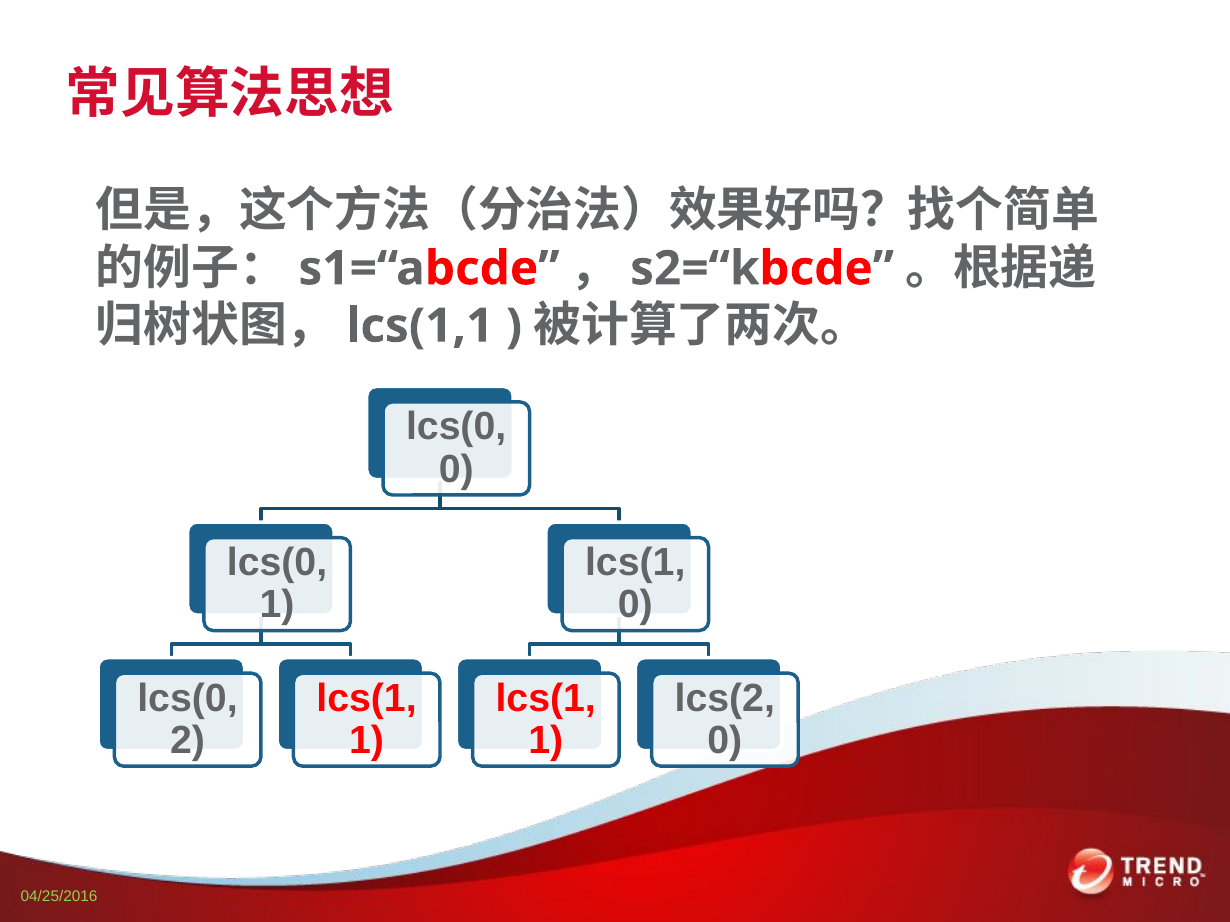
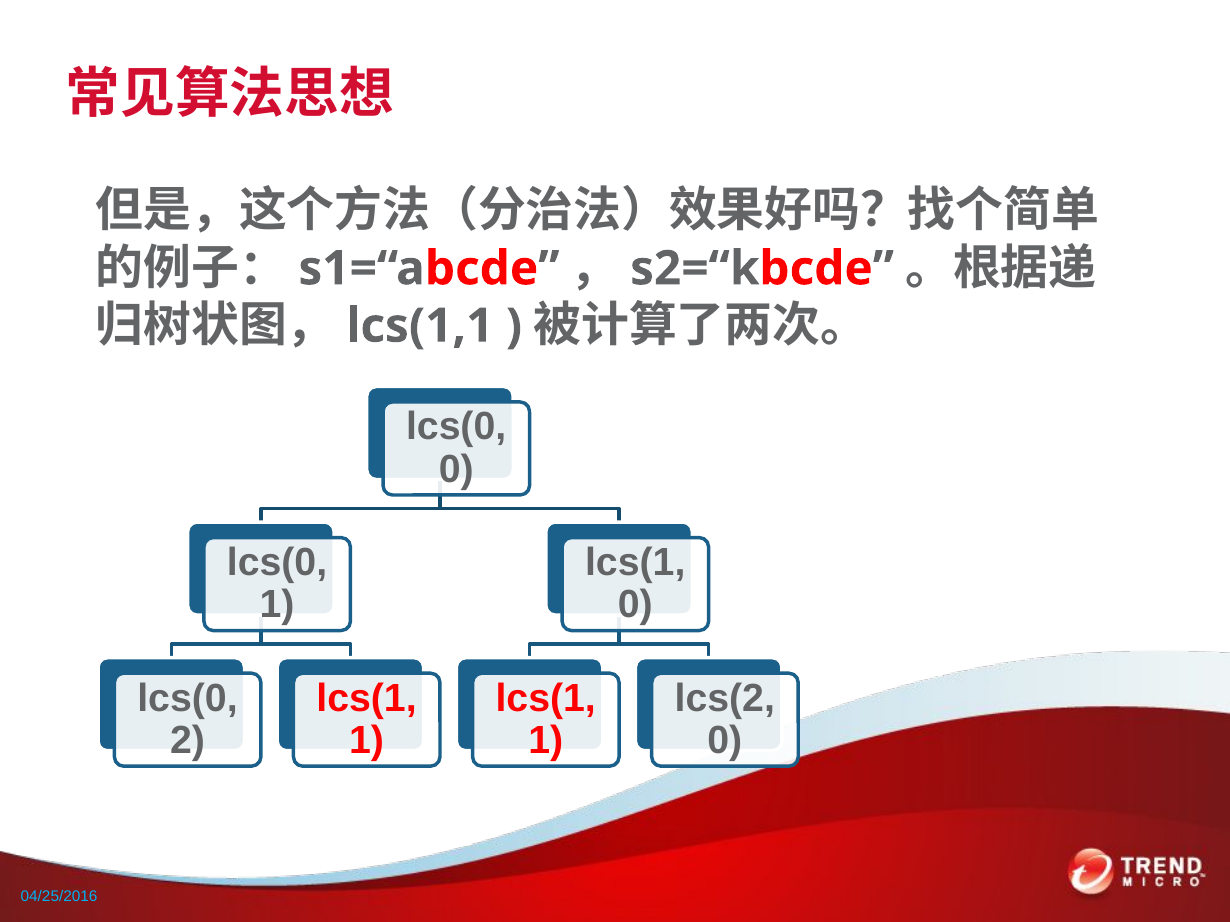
04/25/2016 colour: light green -> light blue (59, 897)
